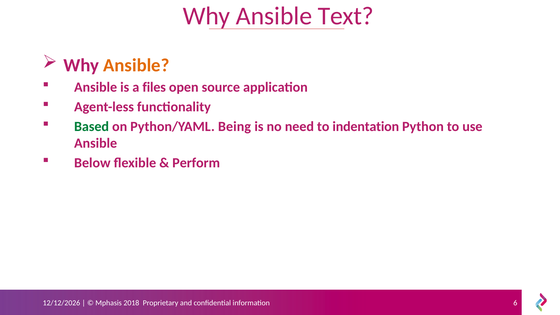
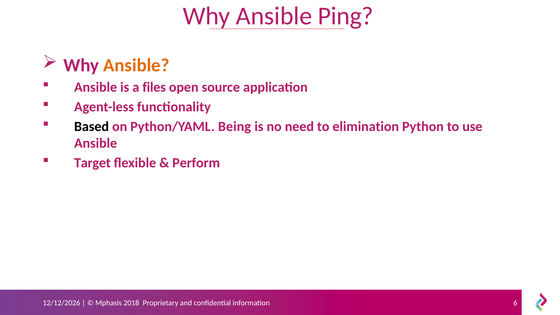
Text: Text -> Ping (346, 16)
Based colour: green -> black (92, 126)
indentation: indentation -> elimination (366, 126)
Below: Below -> Target (92, 163)
